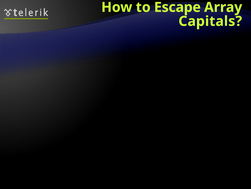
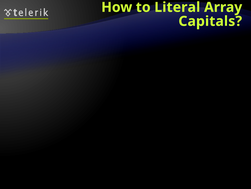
Escape: Escape -> Literal (177, 7)
